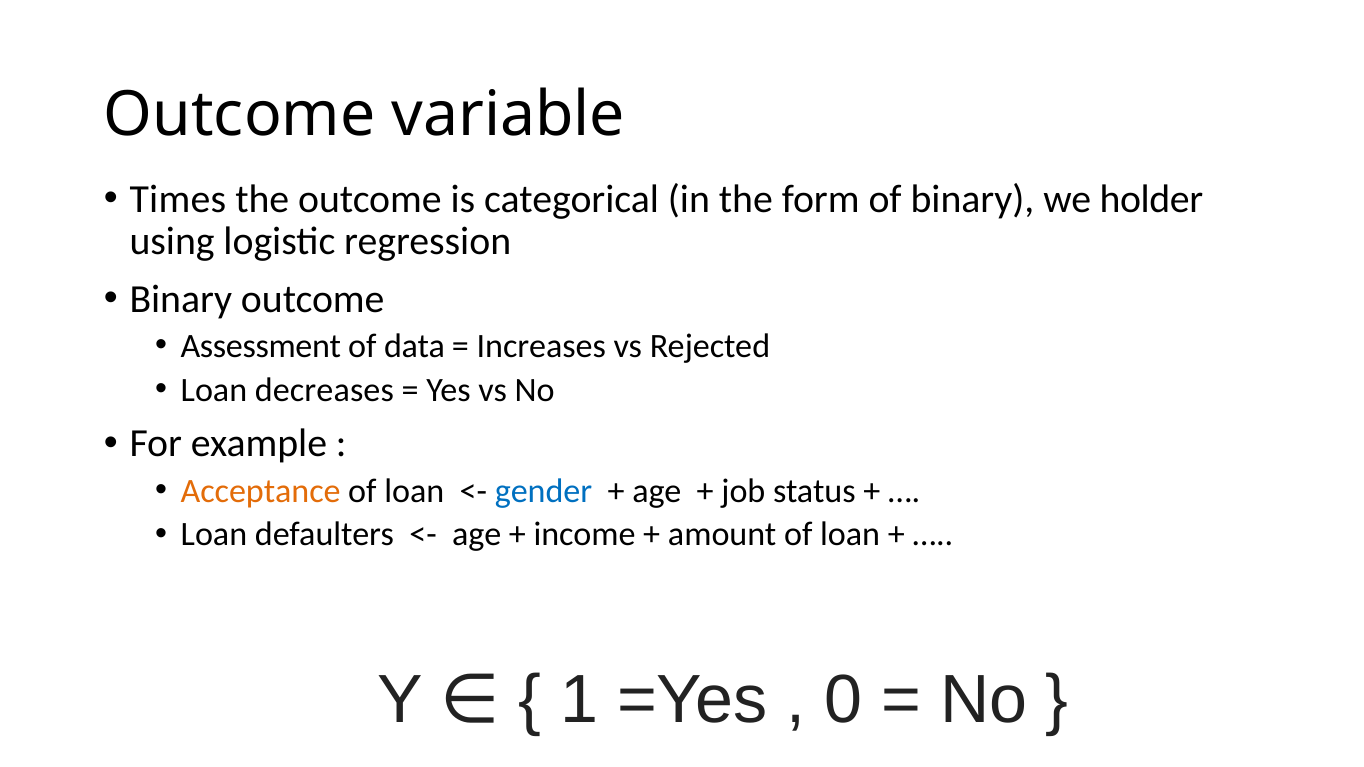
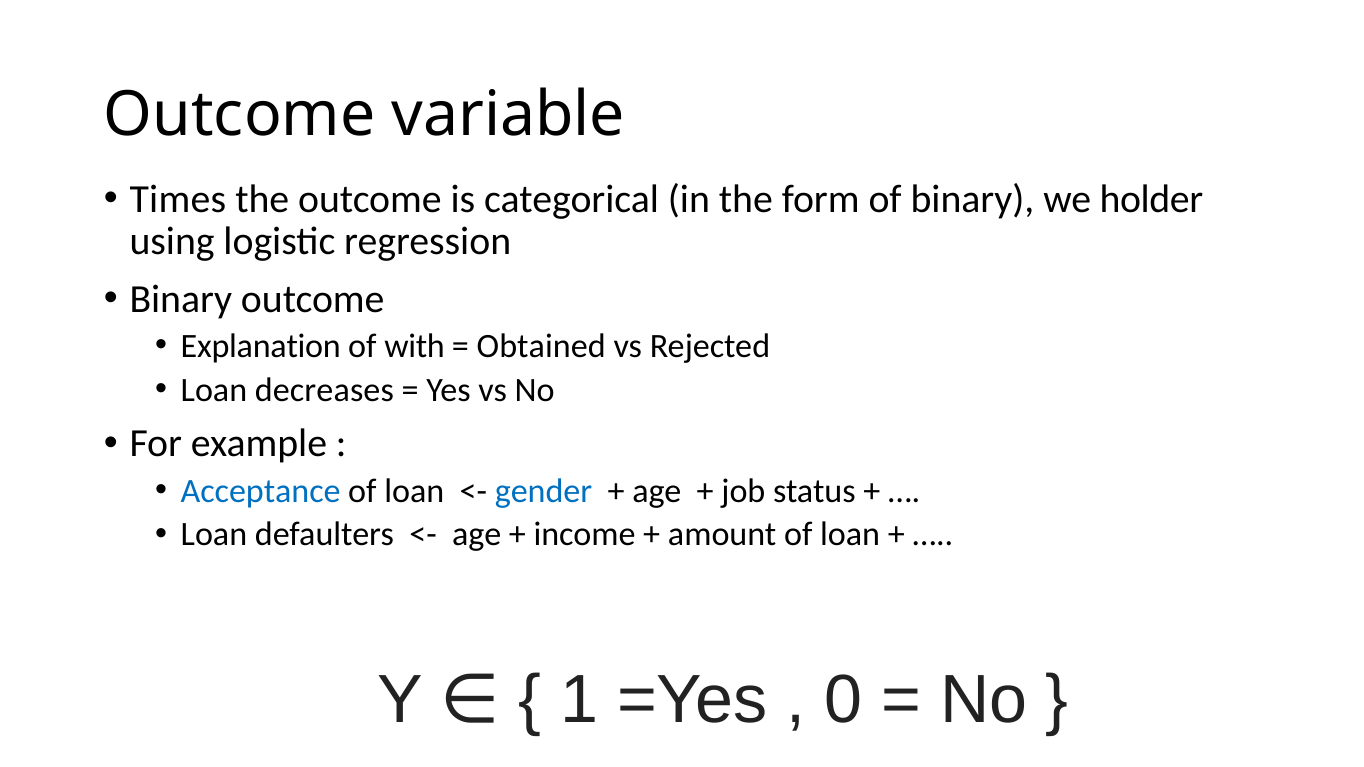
Assessment: Assessment -> Explanation (261, 346)
data: data -> with (415, 346)
Increases: Increases -> Obtained (541, 346)
Acceptance colour: orange -> blue (261, 491)
